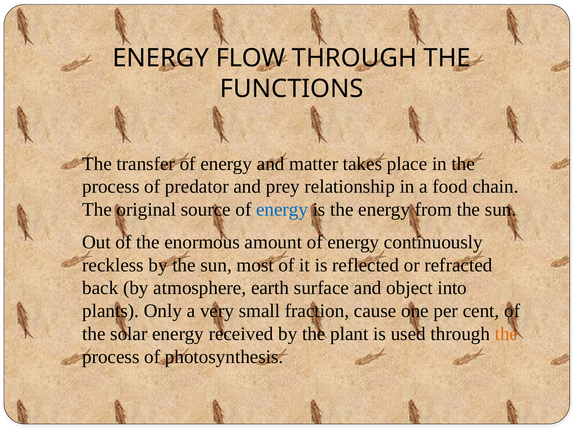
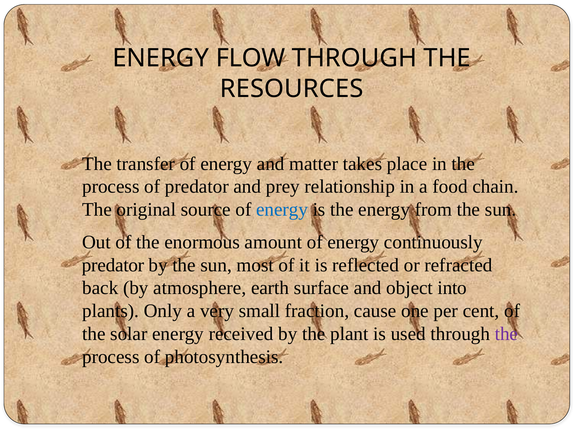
FUNCTIONS: FUNCTIONS -> RESOURCES (292, 89)
reckless: reckless -> predator (113, 265)
the colour: orange -> purple (506, 334)
